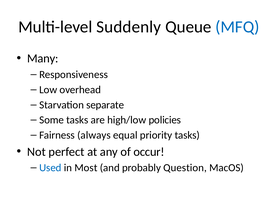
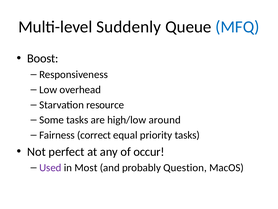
Many: Many -> Boost (43, 58)
separate: separate -> resource (105, 105)
policies: policies -> around (165, 120)
always: always -> correct (94, 135)
Used colour: blue -> purple (50, 167)
